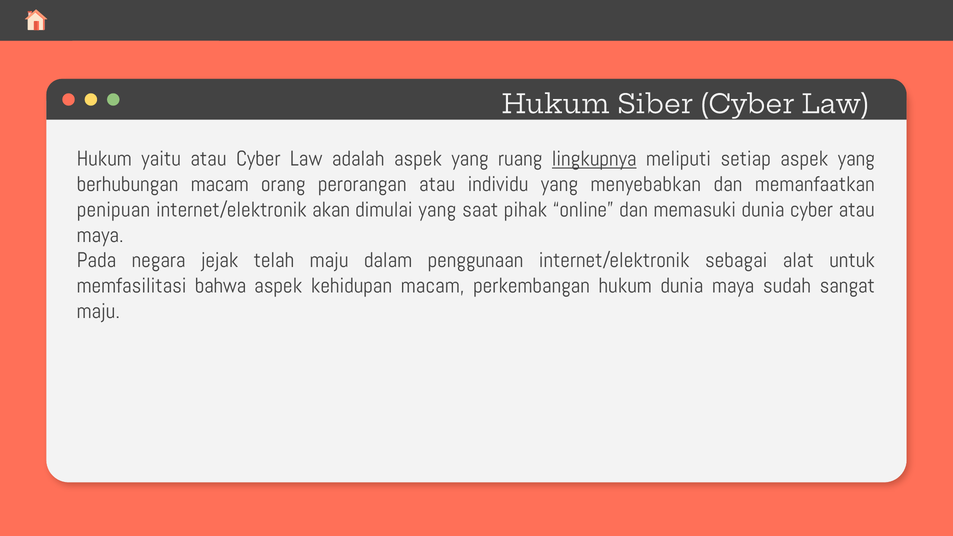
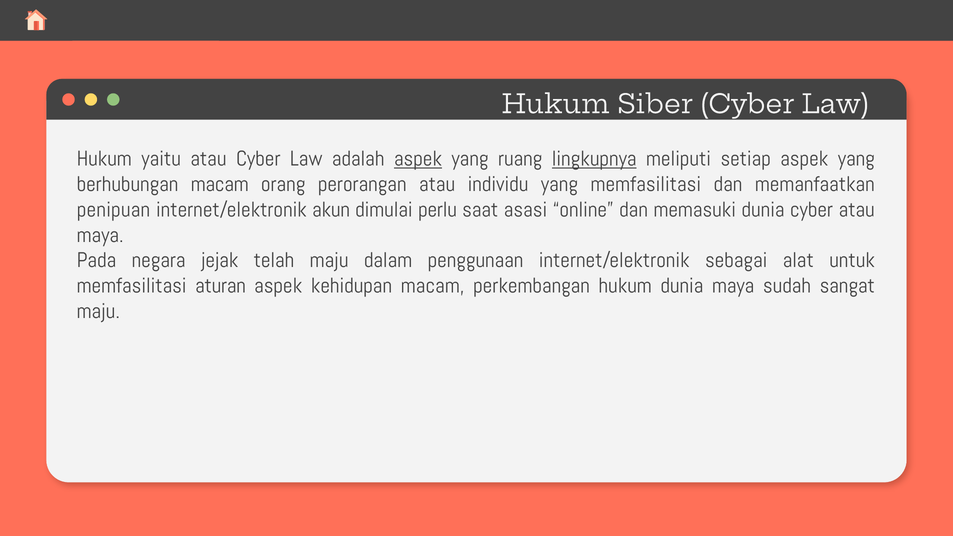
aspek underline: none -> present (418, 159)
yang menyebabkan: menyebabkan -> memfasilitasi (646, 184)
akan: akan -> akun (331, 210)
dimulai yang: yang -> perlu (438, 210)
pihak: pihak -> asasi (526, 210)
bahwa: bahwa -> aturan (221, 286)
